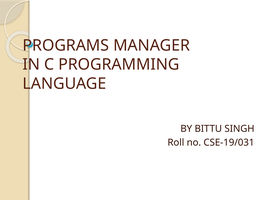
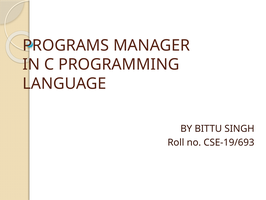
CSE-19/031: CSE-19/031 -> CSE-19/693 (229, 142)
